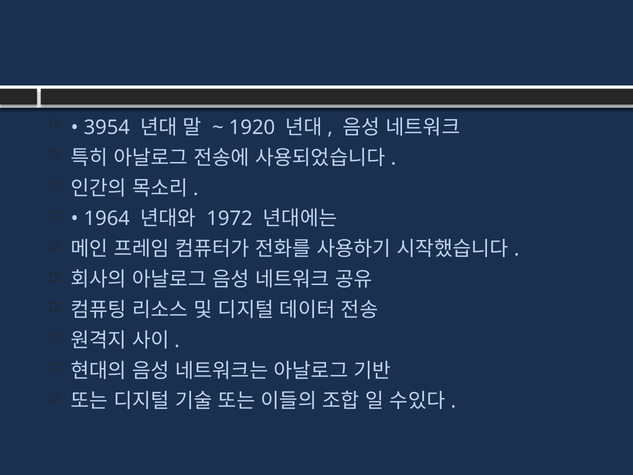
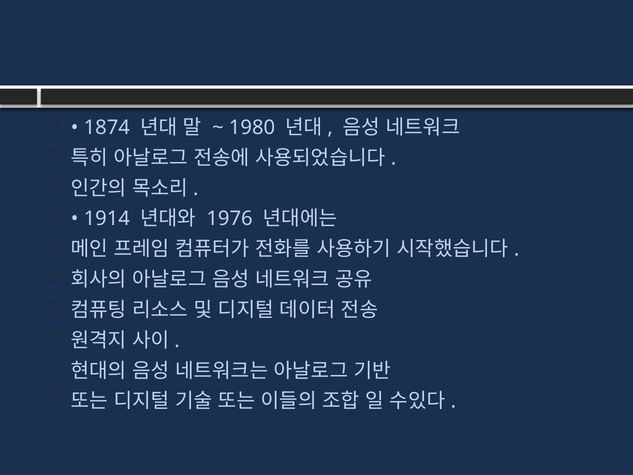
3954: 3954 -> 1874 (107, 127)
1920: 1920 -> 1980 (252, 127)
1964: 1964 -> 1914 (107, 219)
1972: 1972 -> 1976 (230, 219)
